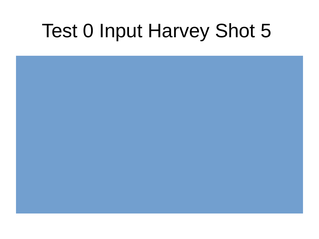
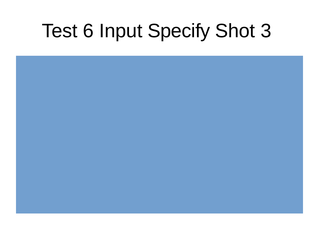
0: 0 -> 6 (88, 31)
Harvey: Harvey -> Specify (179, 31)
5: 5 -> 3 (266, 31)
